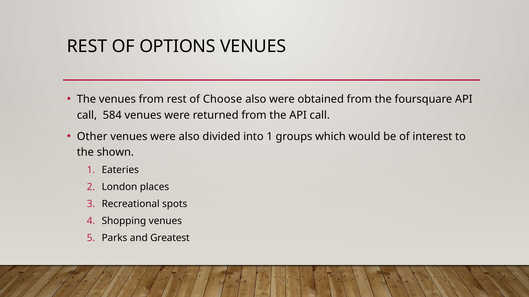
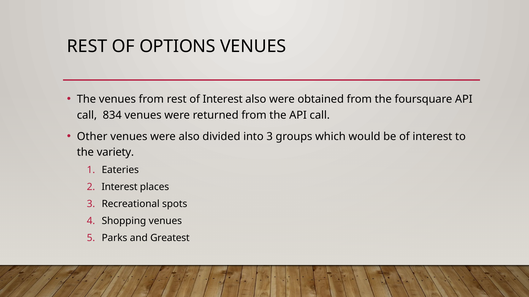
rest of Choose: Choose -> Interest (223, 99)
584: 584 -> 834 (112, 115)
into 1: 1 -> 3 (270, 137)
shown: shown -> variety (115, 153)
London: London -> Interest (120, 187)
